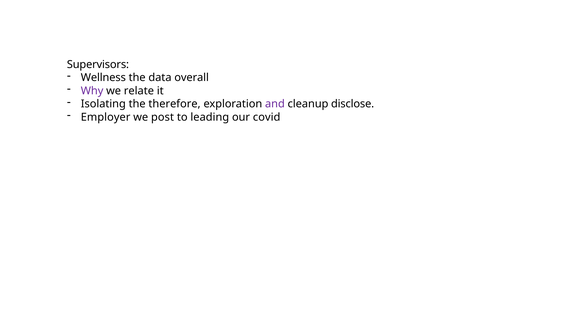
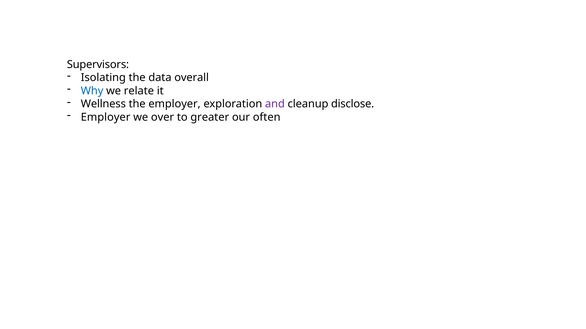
Wellness: Wellness -> Isolating (103, 78)
Why colour: purple -> blue (92, 91)
Isolating: Isolating -> Wellness (103, 104)
the therefore: therefore -> employer (175, 104)
post: post -> over (163, 117)
leading: leading -> greater (210, 117)
covid: covid -> often (267, 117)
